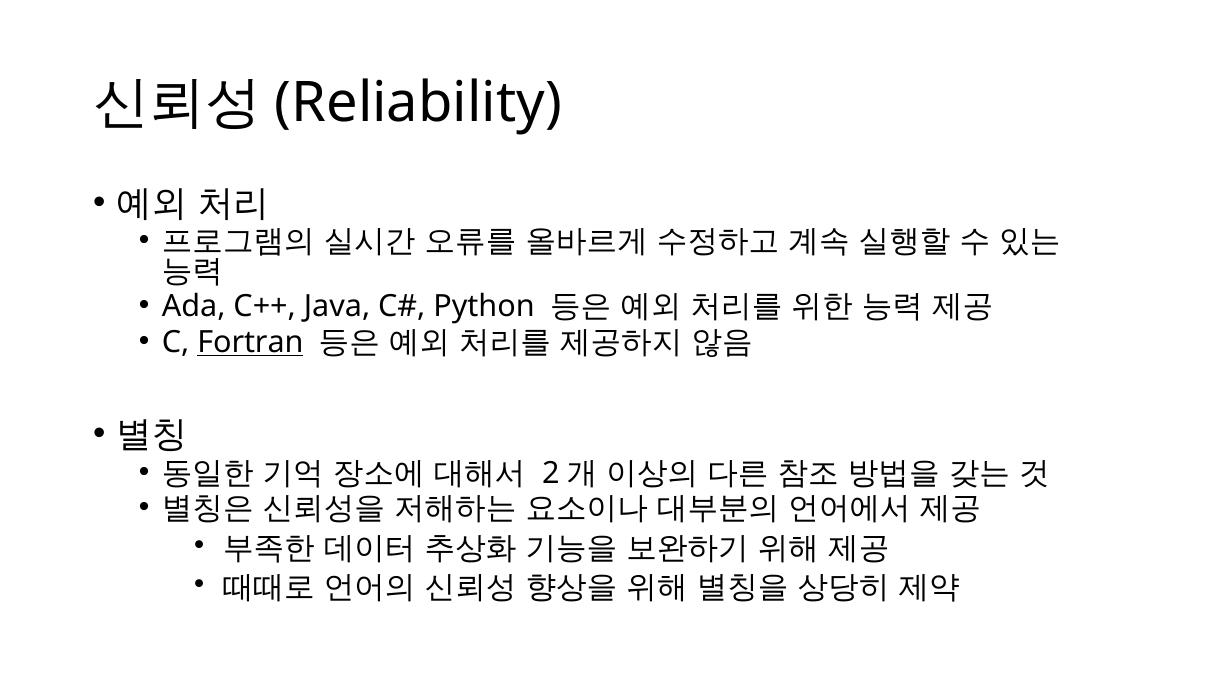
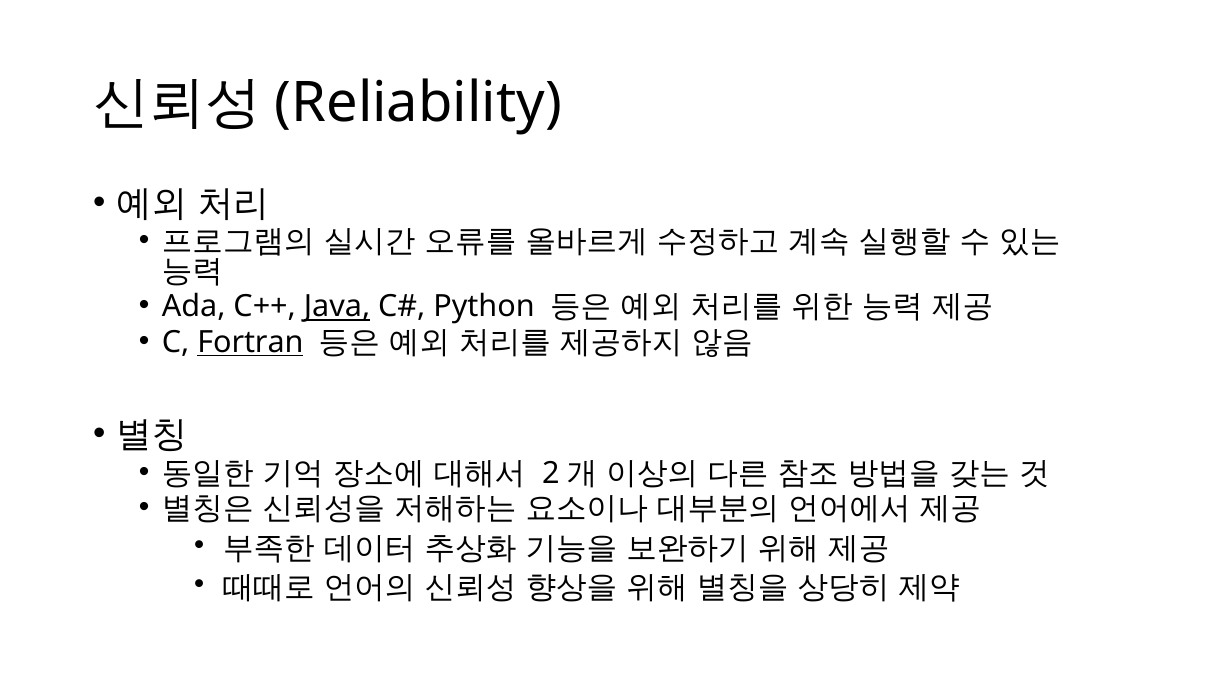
Java underline: none -> present (337, 307)
